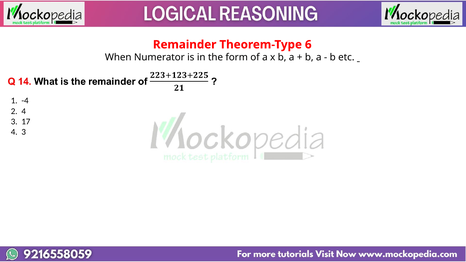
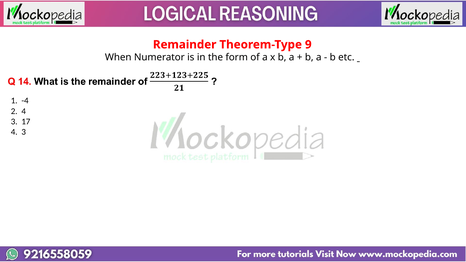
6: 6 -> 9 (308, 45)
